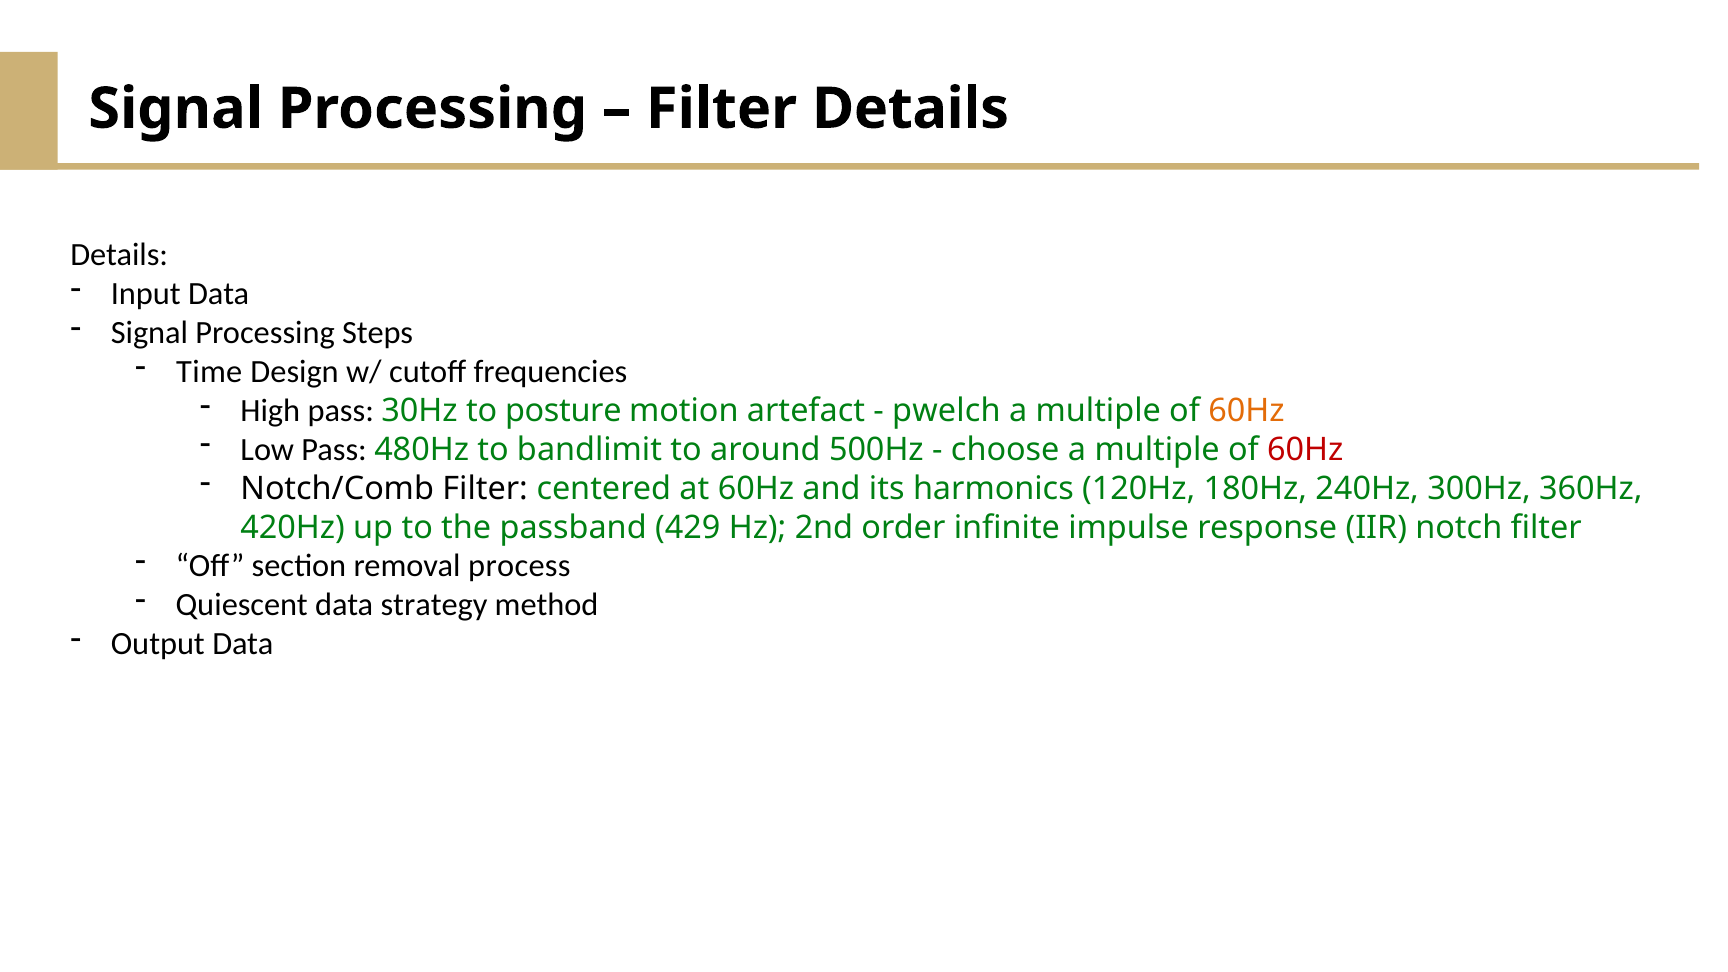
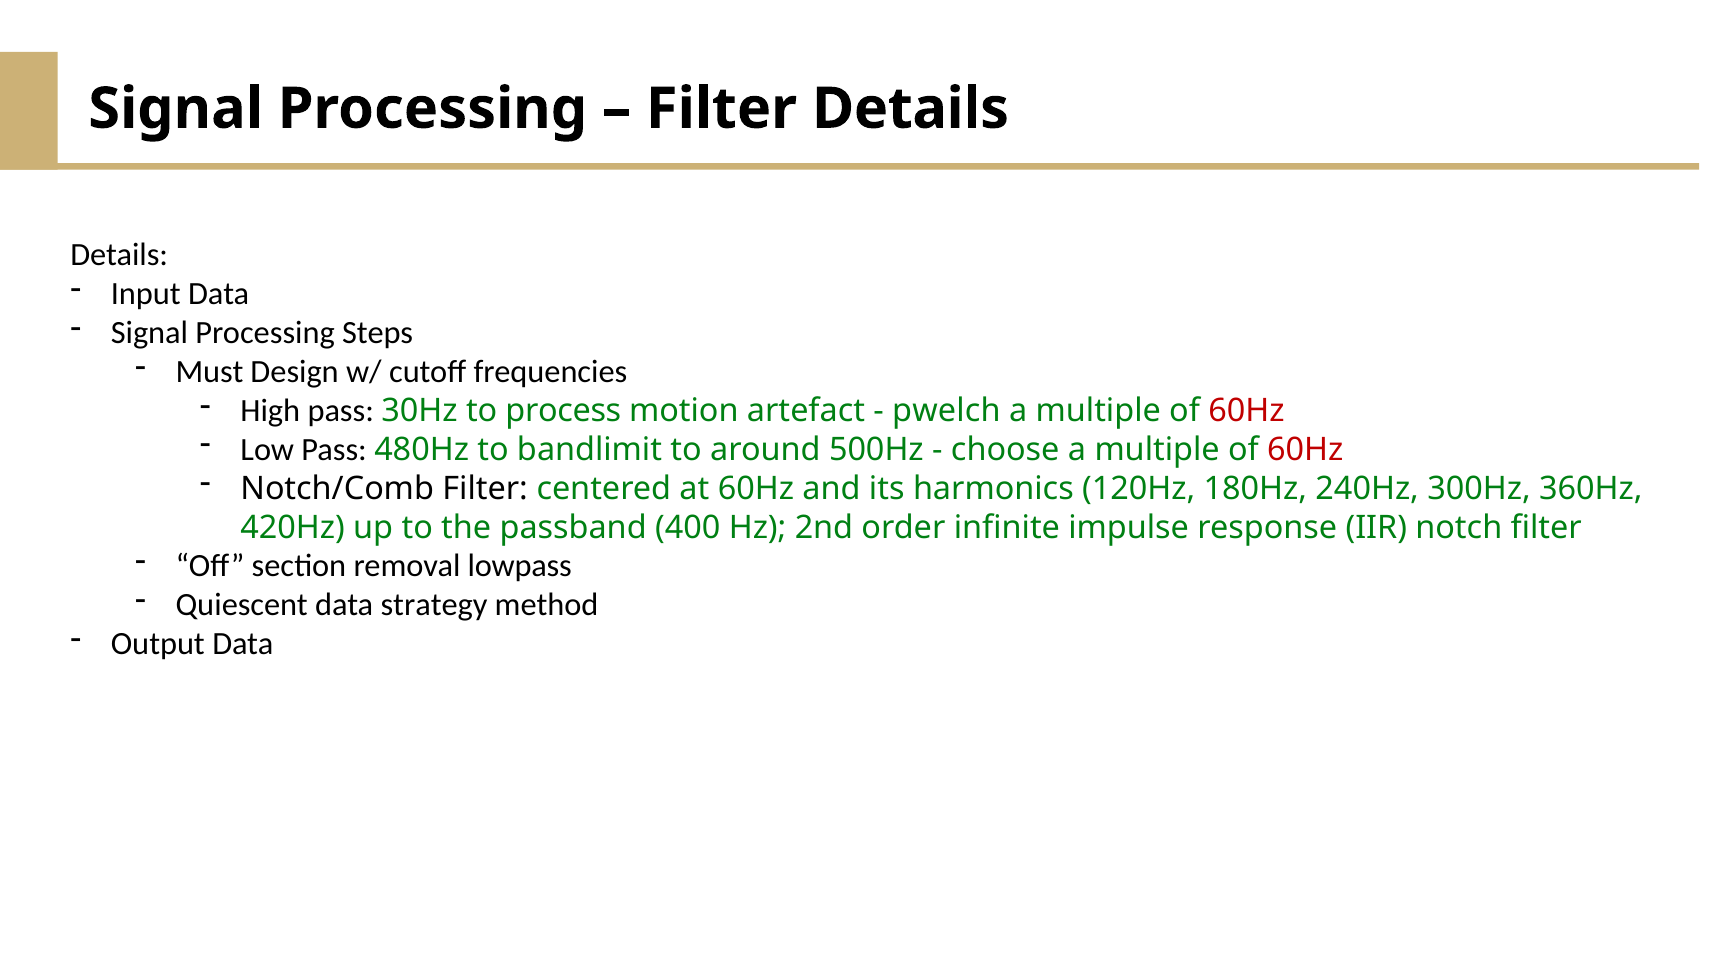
Time: Time -> Must (210, 372)
posture: posture -> process (563, 411)
60Hz colour: orange -> red (1247, 411)
429: 429 -> 400 (688, 527)
process: process -> lowpass (520, 566)
